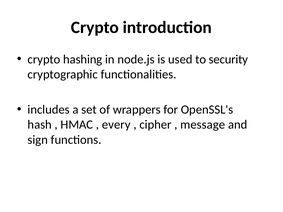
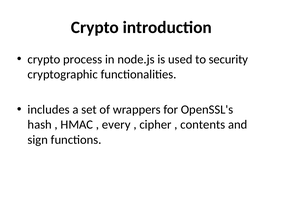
hashing: hashing -> process (83, 59)
message: message -> contents (203, 125)
